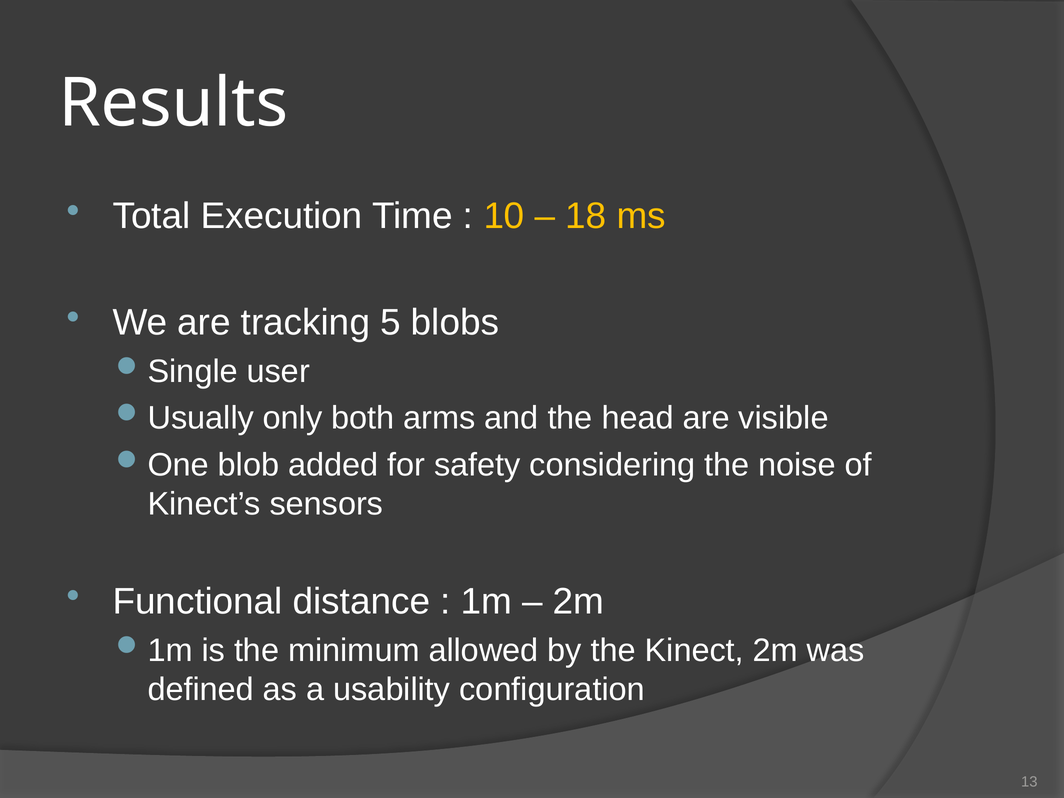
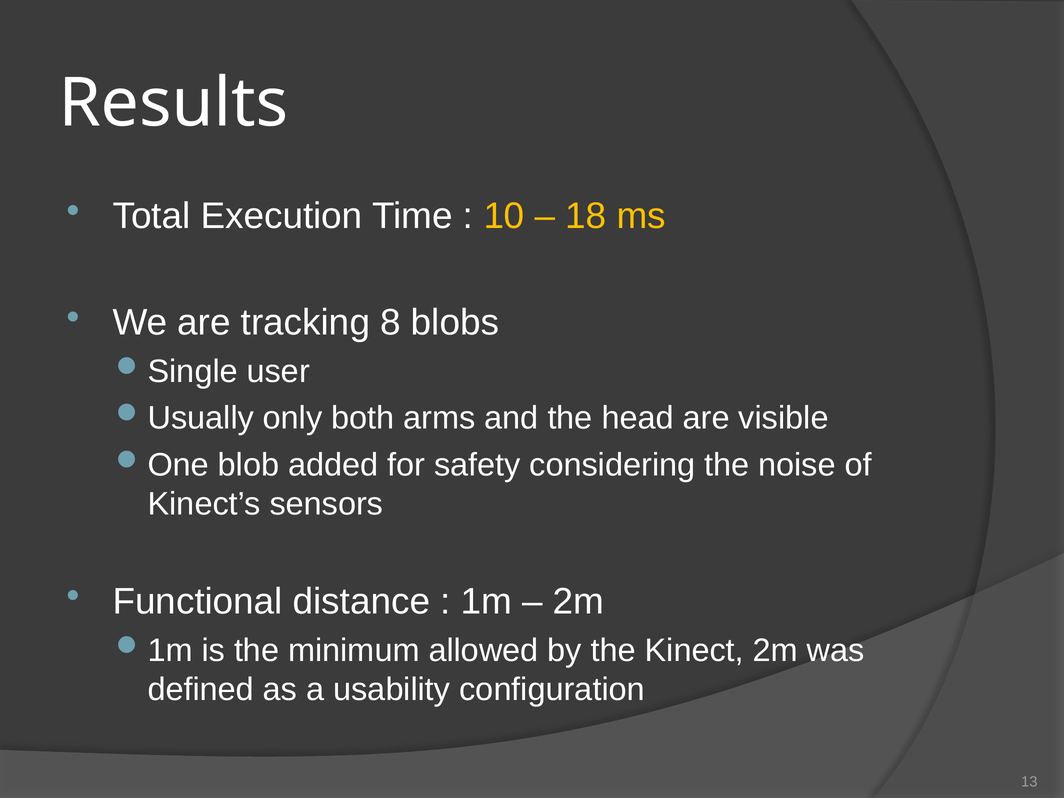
5: 5 -> 8 (390, 323)
